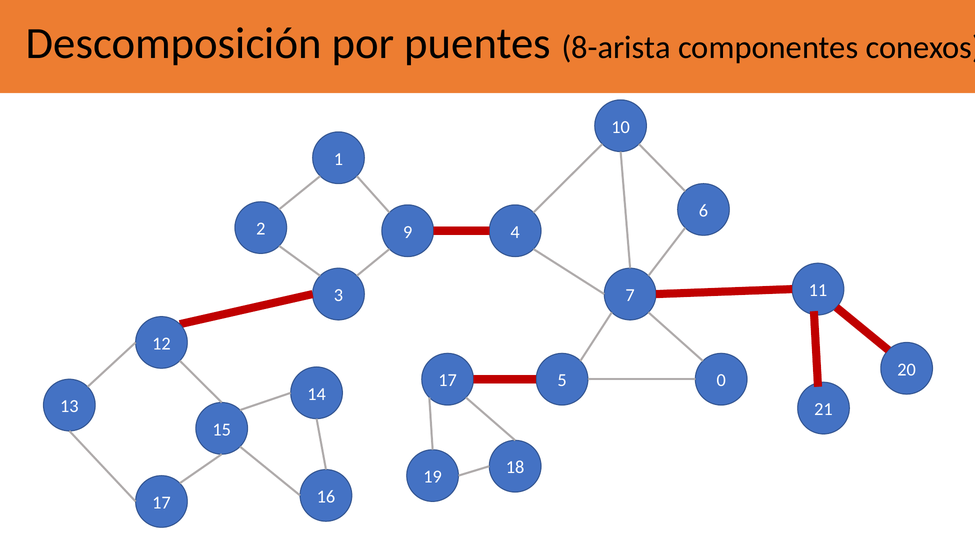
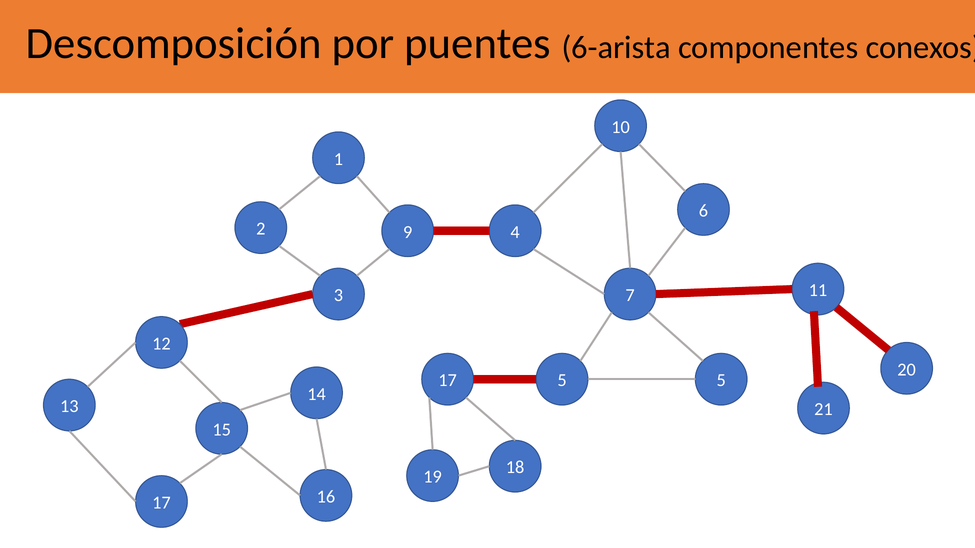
8-arista: 8-arista -> 6-arista (616, 48)
5 0: 0 -> 5 (721, 381)
